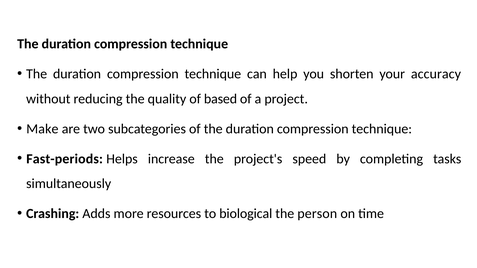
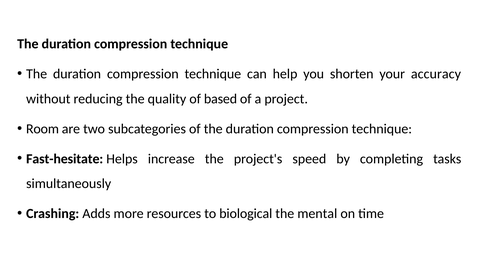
Make: Make -> Room (42, 129)
Fast-periods: Fast-periods -> Fast-hesitate (65, 159)
person: person -> mental (317, 214)
